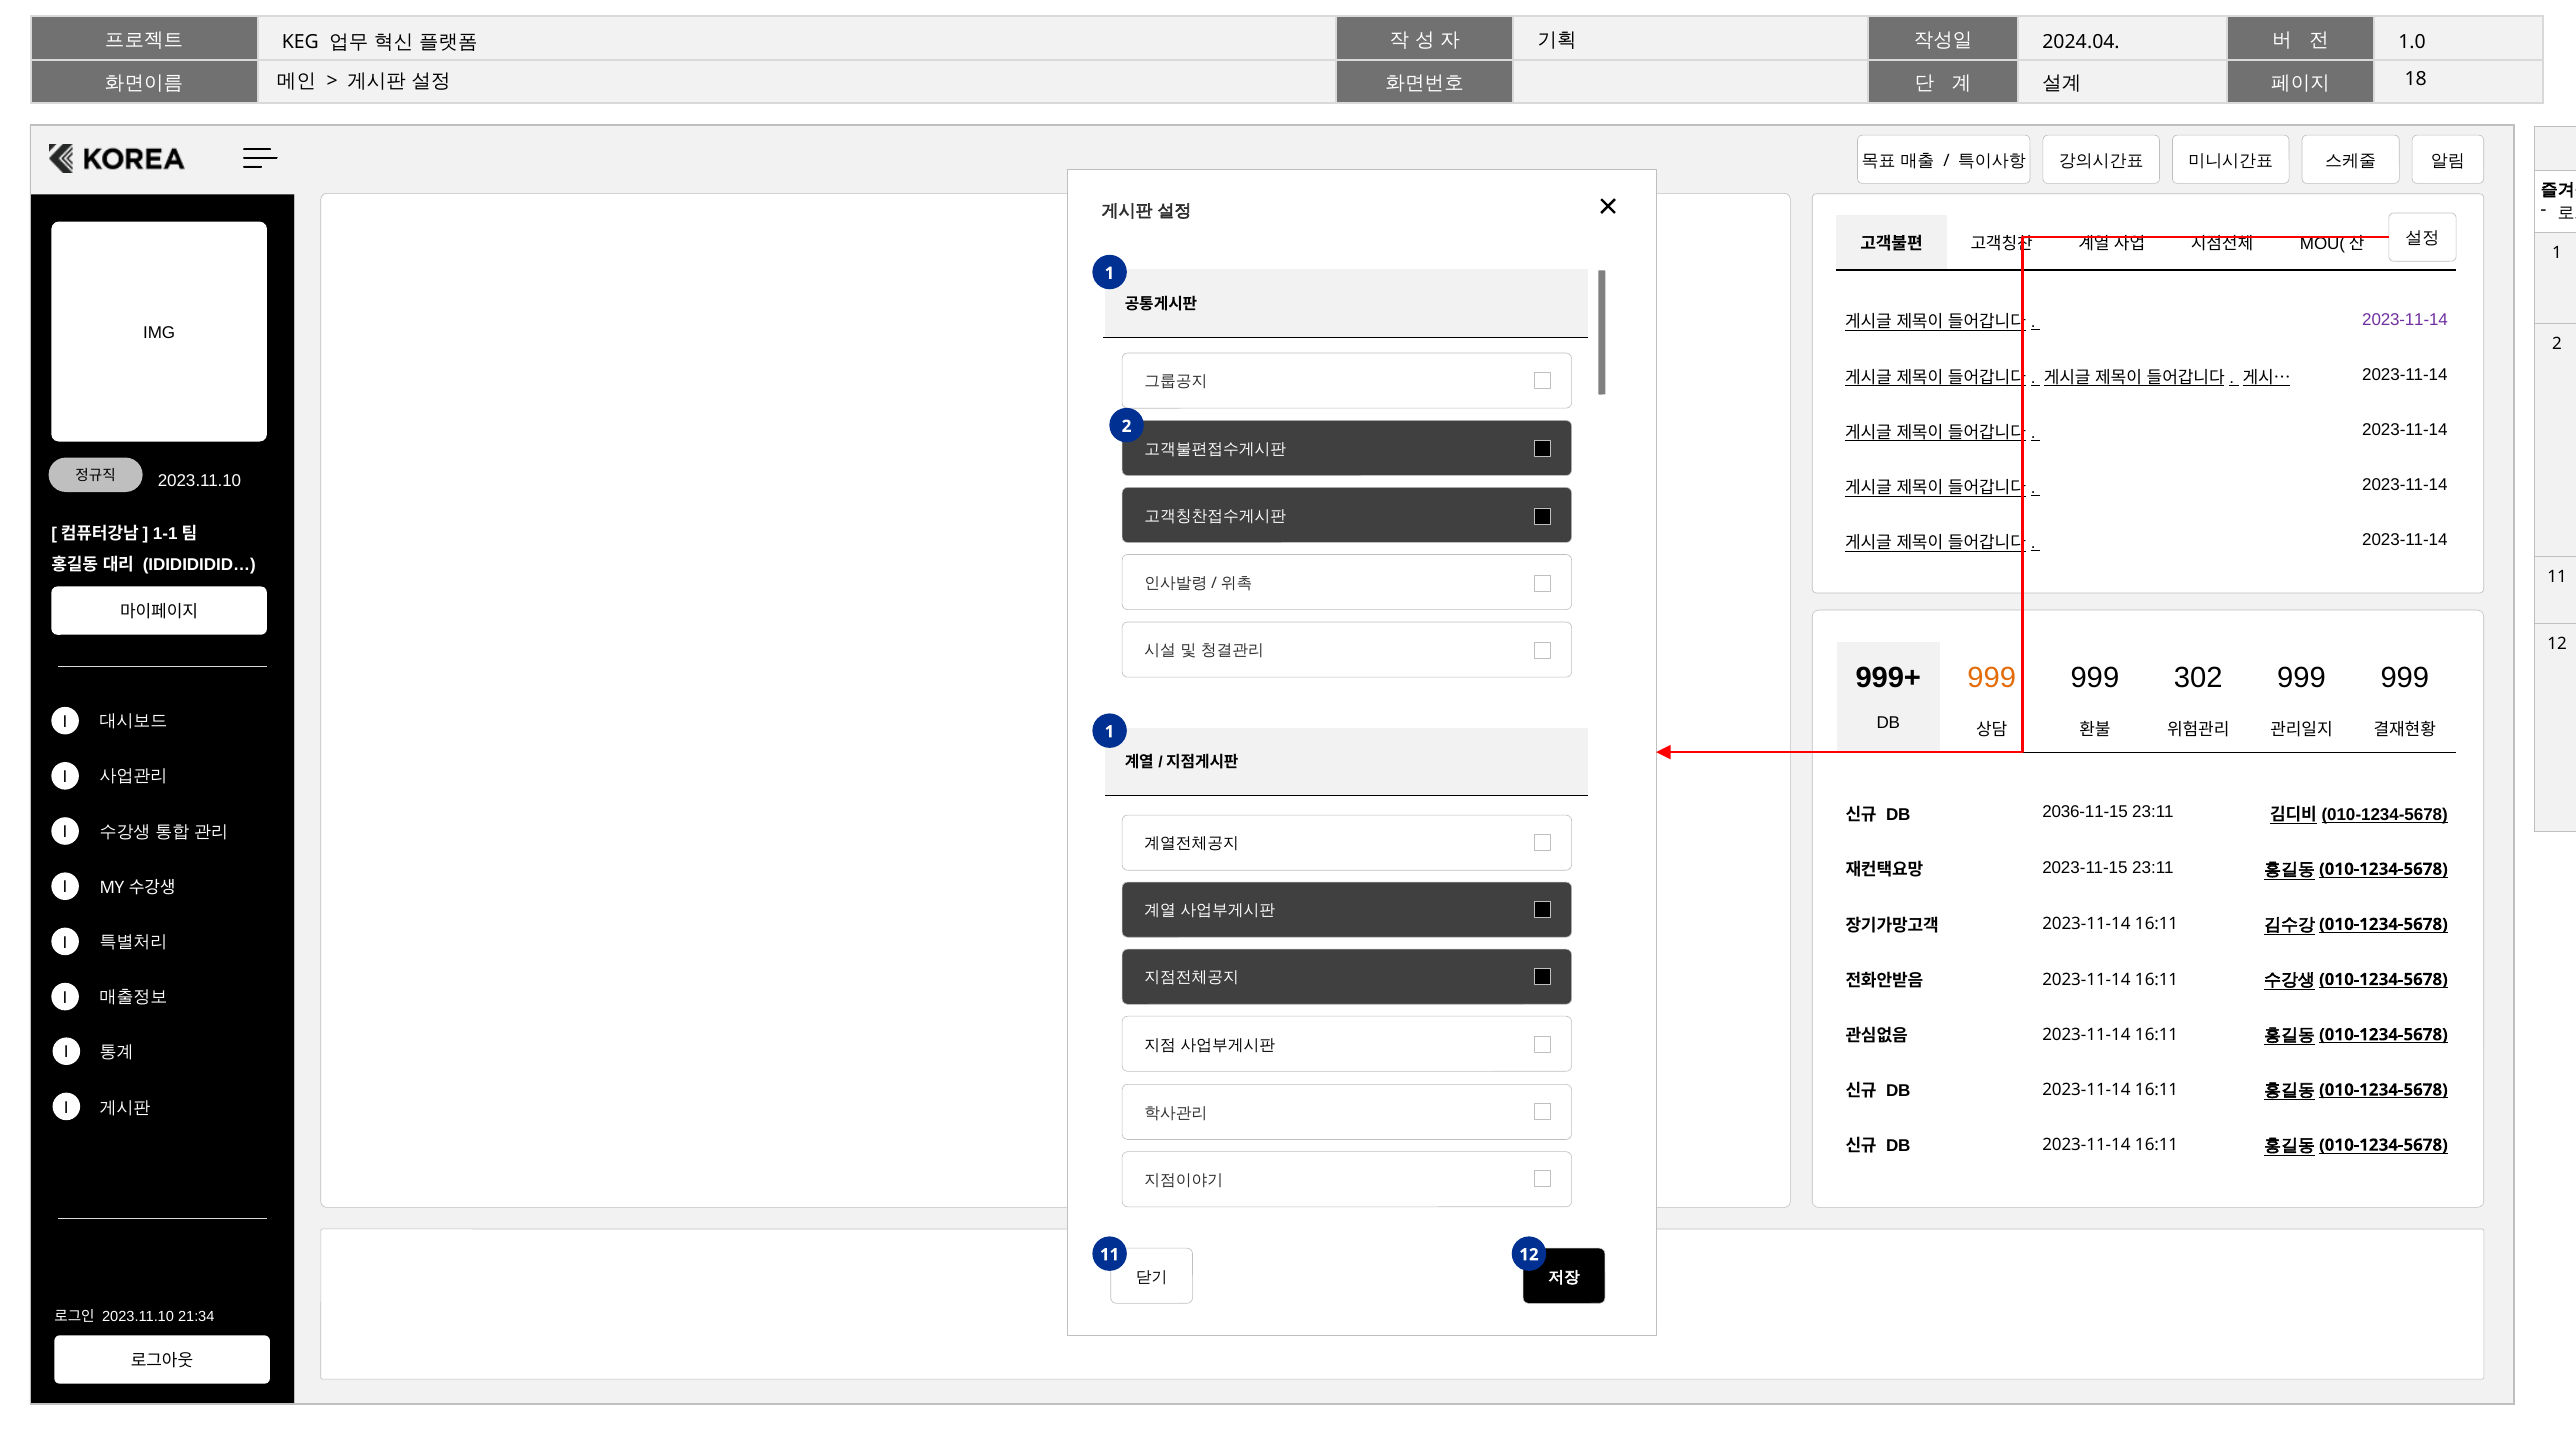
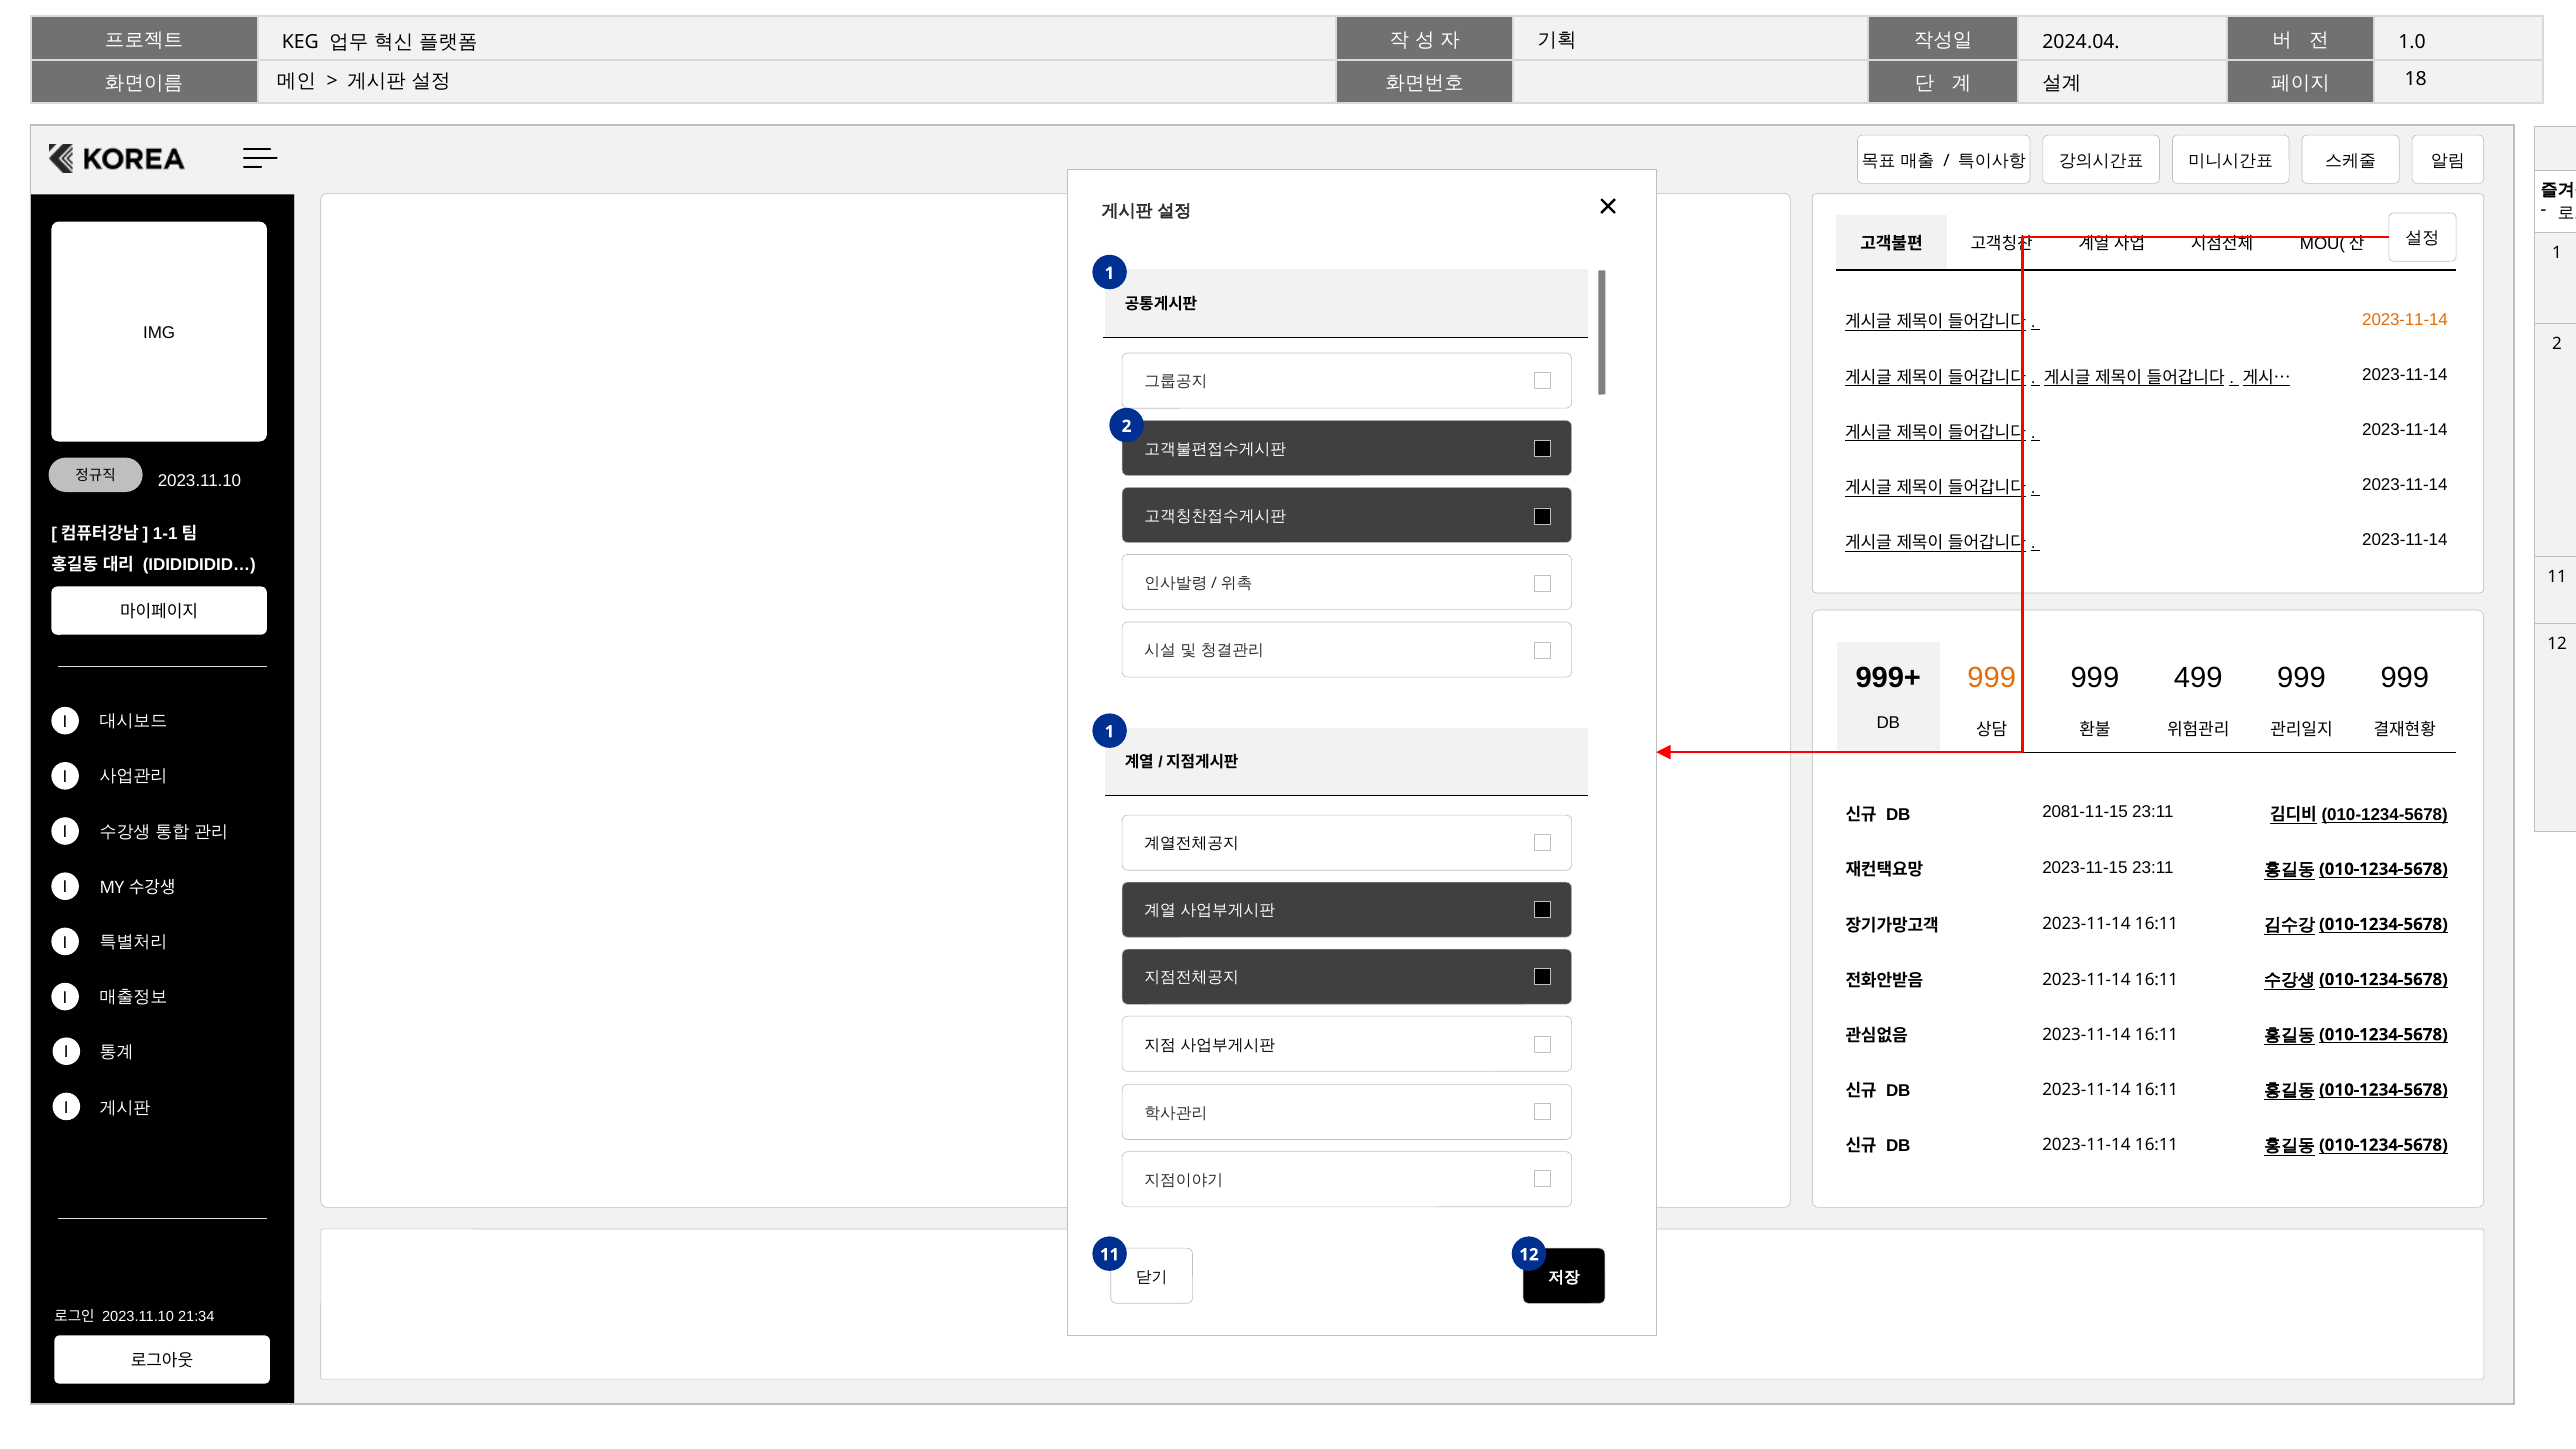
2023-11-14 colour: purple -> orange (2405, 320)
302: 302 -> 499 (2198, 678)
2036-11-15: 2036-11-15 -> 2081-11-15 (2085, 812)
